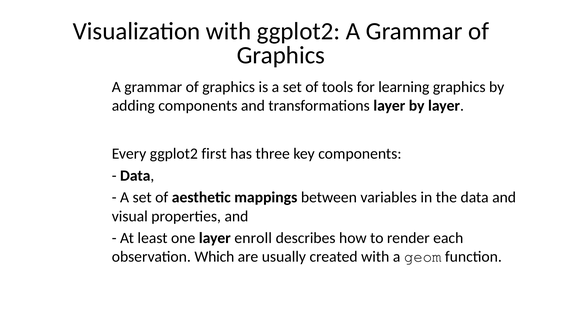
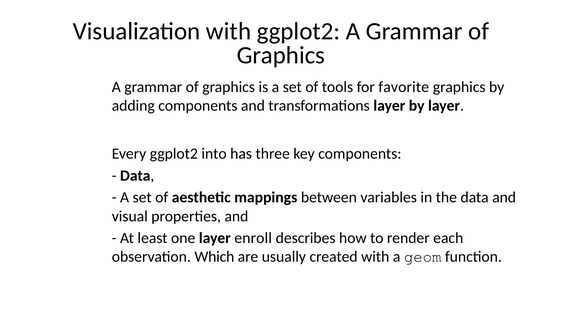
learning: learning -> favorite (404, 87)
first: first -> into (214, 154)
